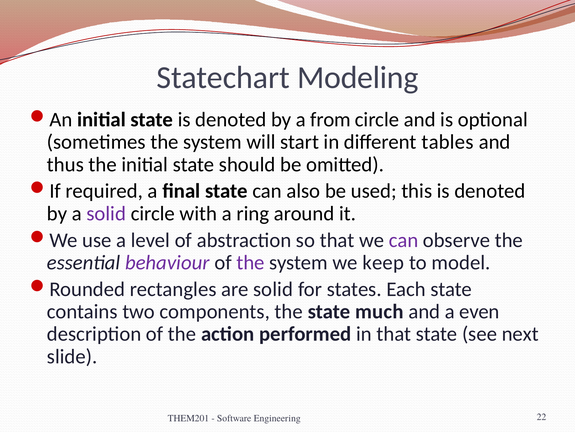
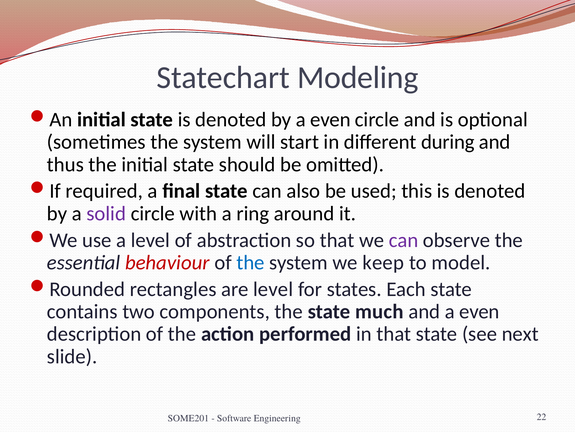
by a from: from -> even (330, 119)
tables: tables -> during (448, 142)
behaviour colour: purple -> red (167, 262)
the colour: purple -> blue (251, 262)
are solid: solid -> level (273, 289)
THEM201: THEM201 -> SOME201 (188, 418)
